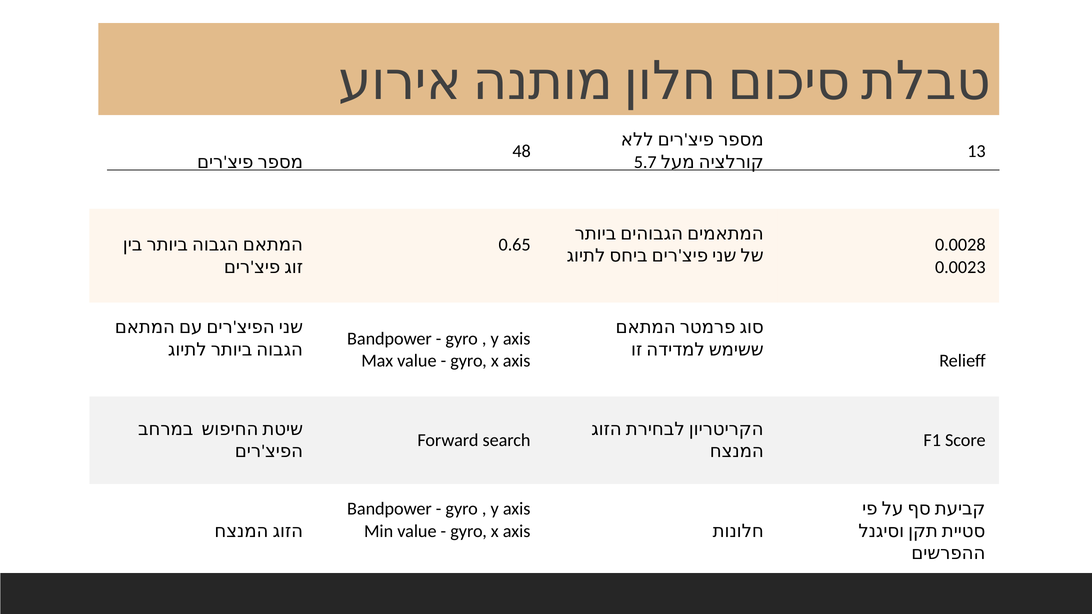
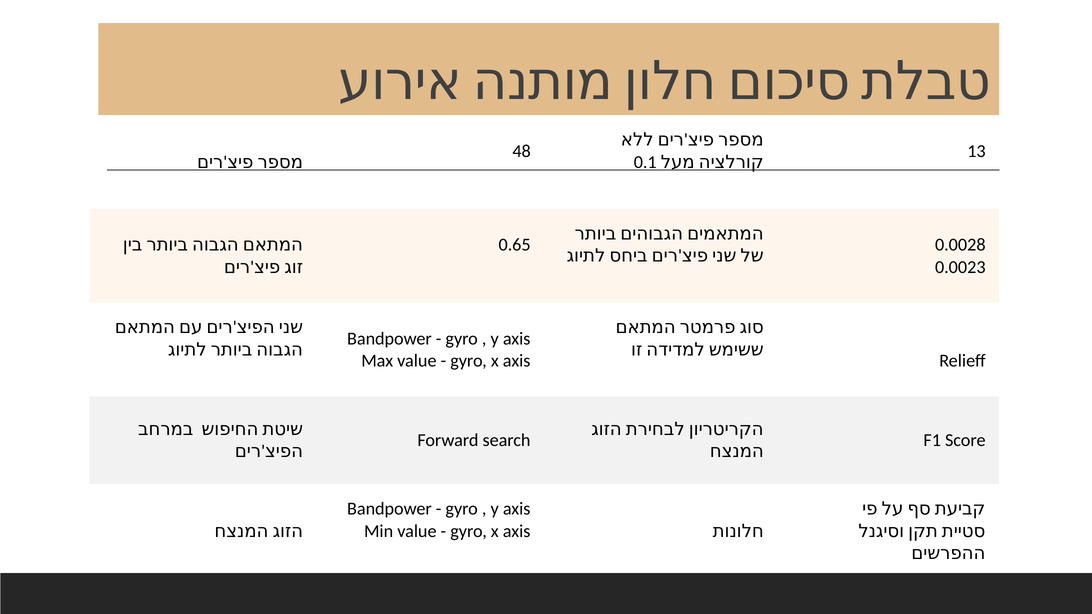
5.7: 5.7 -> 0.1 (645, 162)
